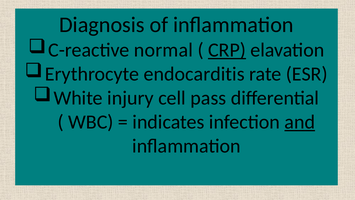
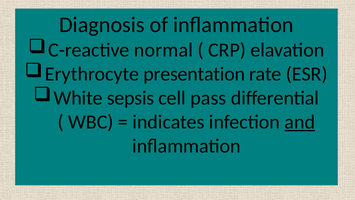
CRP underline: present -> none (227, 50)
endocarditis: endocarditis -> presentation (194, 74)
injury: injury -> sepsis (131, 98)
